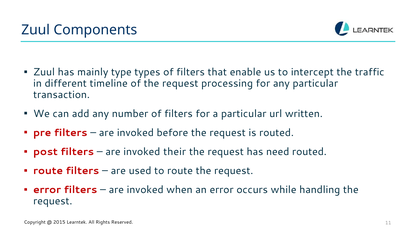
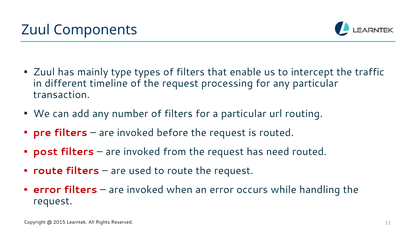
written: written -> routing (304, 114)
their: their -> from (175, 152)
